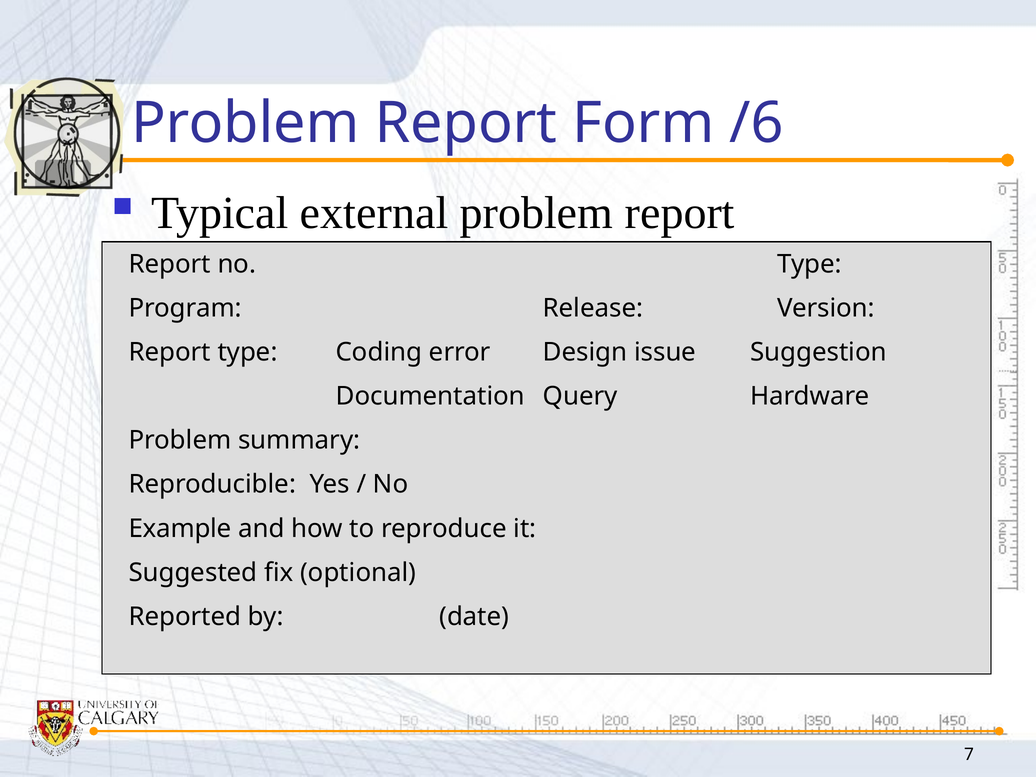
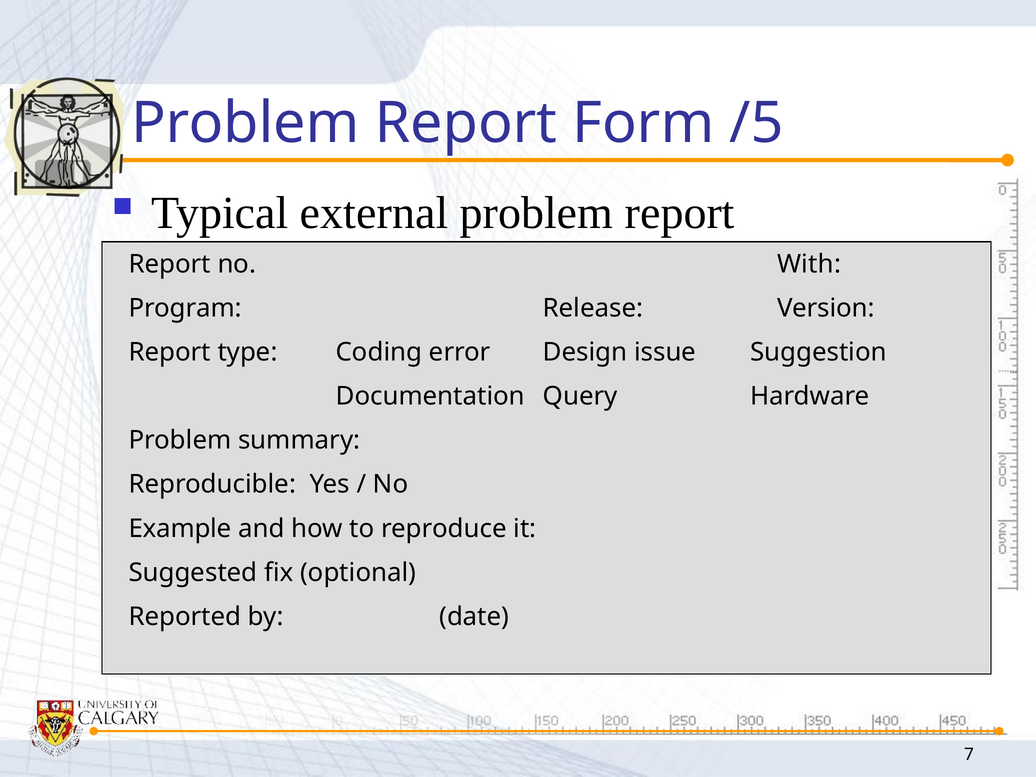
/6: /6 -> /5 (756, 123)
no Type: Type -> With (809, 264)
